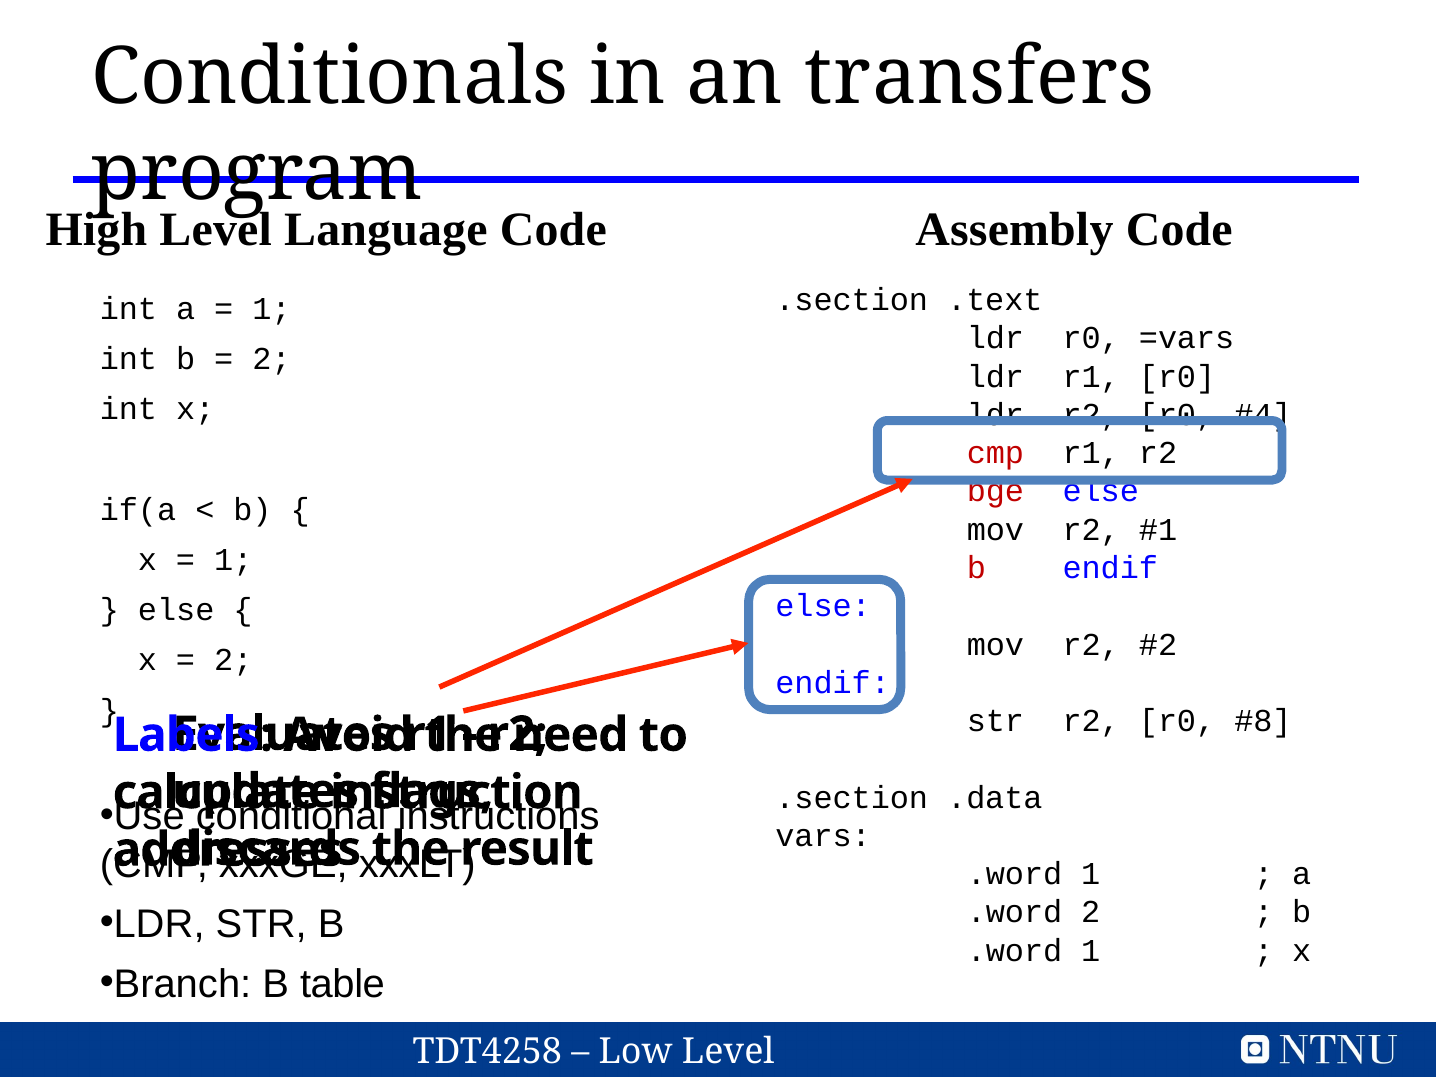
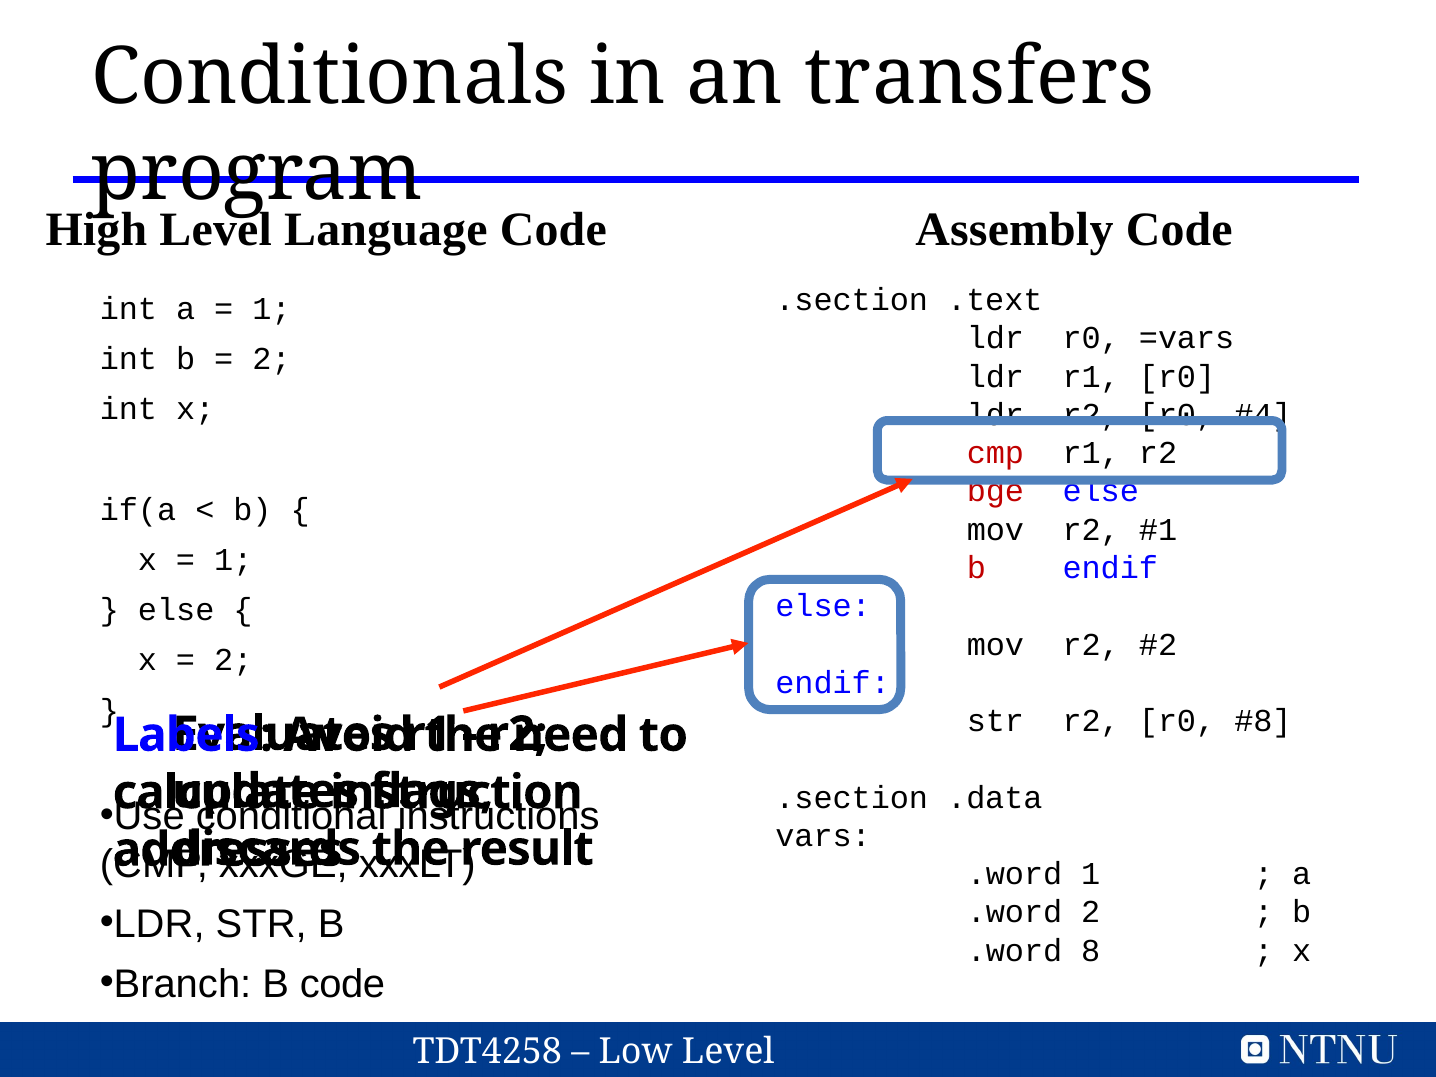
1: 1 -> 8 (1091, 951)
B table: table -> code (342, 984)
